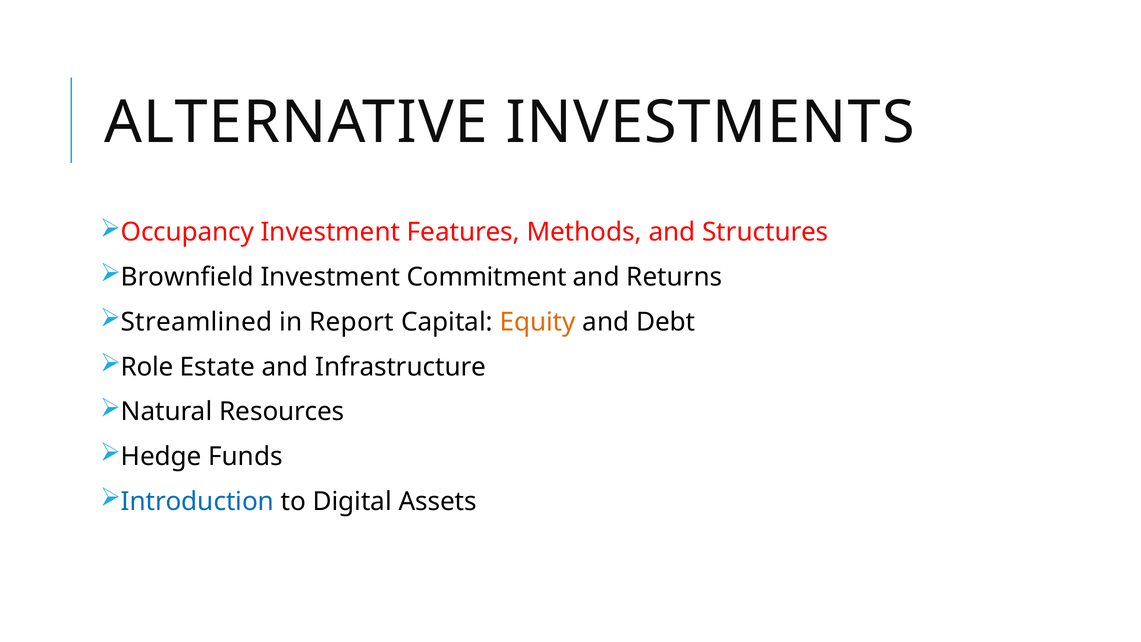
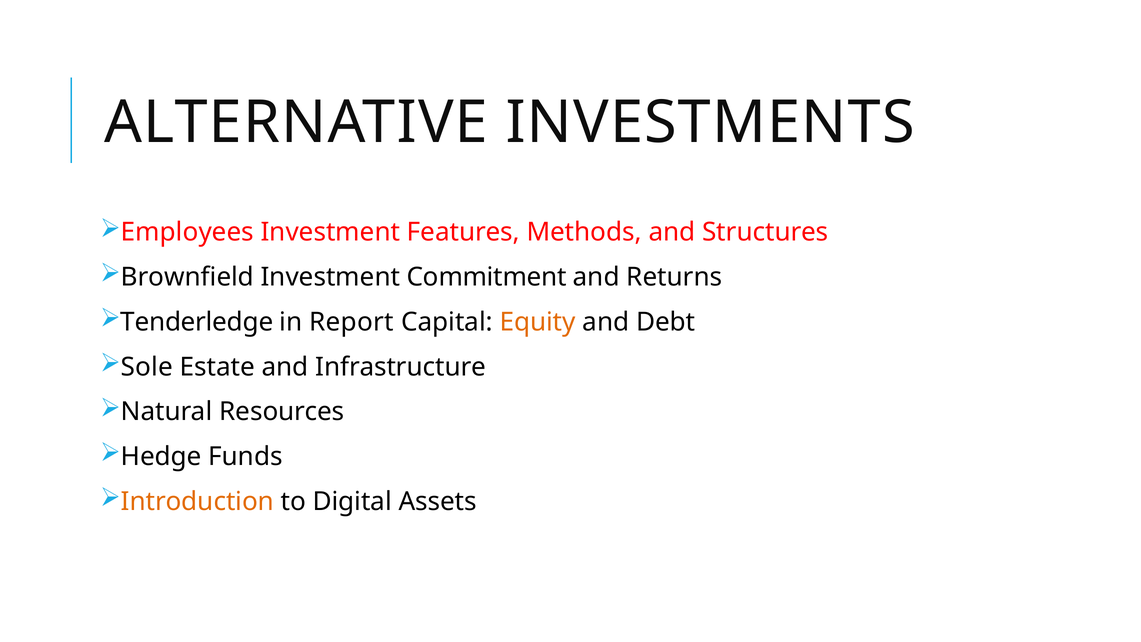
Occupancy: Occupancy -> Employees (187, 232)
Streamlined: Streamlined -> Tenderledge (197, 322)
Role: Role -> Sole (147, 367)
Introduction colour: blue -> orange (197, 501)
